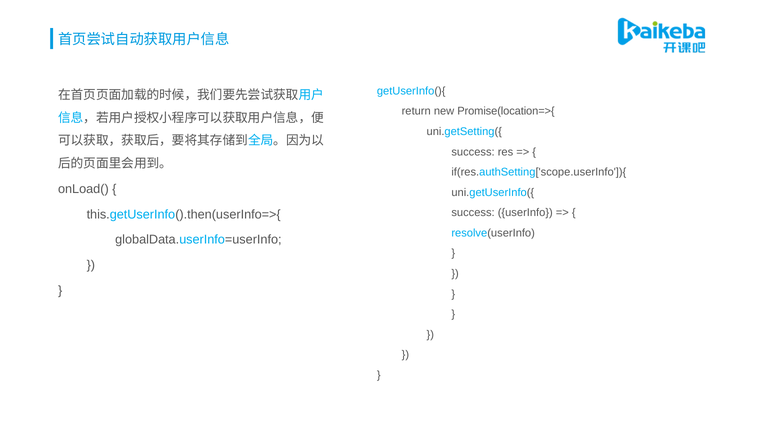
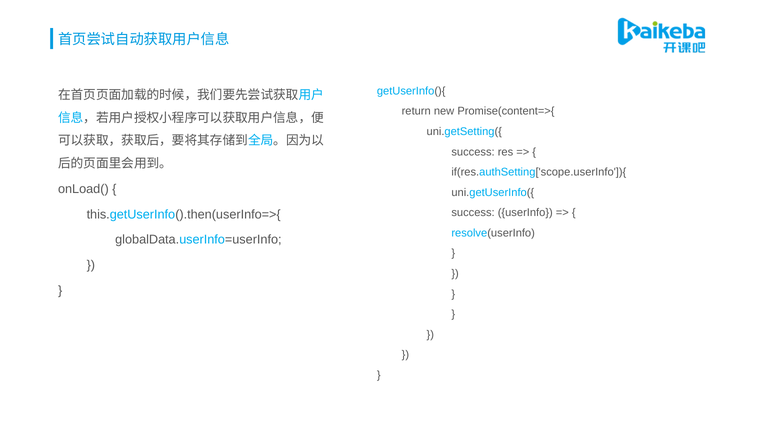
Promise(location=>{: Promise(location=>{ -> Promise(content=>{ (506, 111)
